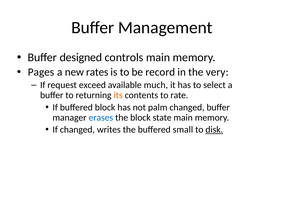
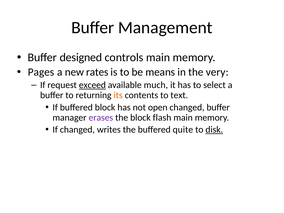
record: record -> means (160, 72)
exceed underline: none -> present (92, 85)
rate: rate -> text (179, 95)
palm: palm -> open (158, 107)
erases colour: blue -> purple (101, 118)
state: state -> flash (162, 118)
small: small -> quite (183, 130)
